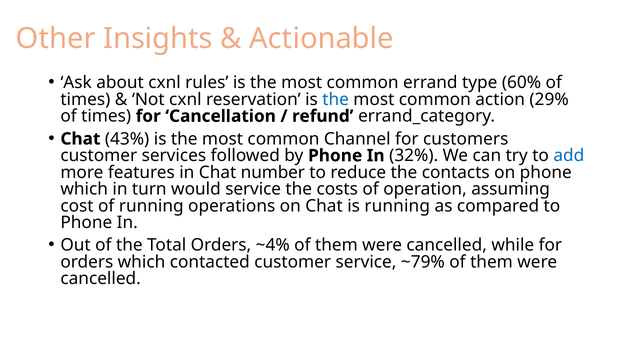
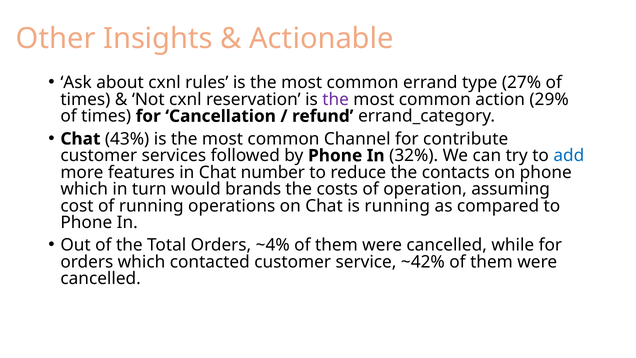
60%: 60% -> 27% (521, 83)
the colour: blue -> purple (336, 99)
customers: customers -> contribute (466, 139)
would service: service -> brands (253, 189)
~79%: ~79% -> ~42% (423, 262)
